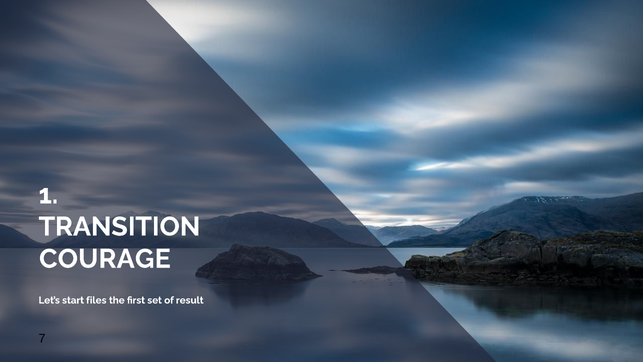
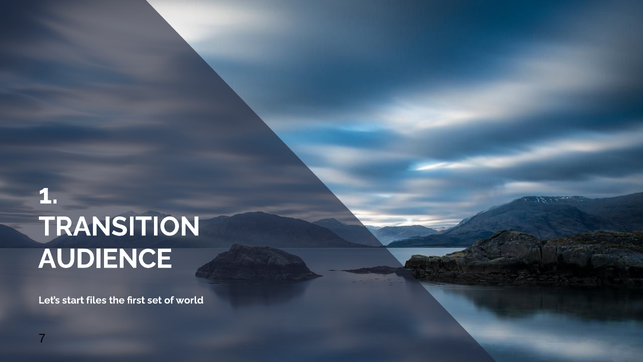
COURAGE: COURAGE -> AUDIENCE (105, 259)
result: result -> world (190, 300)
